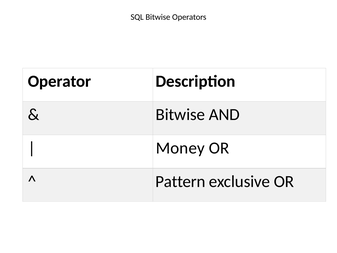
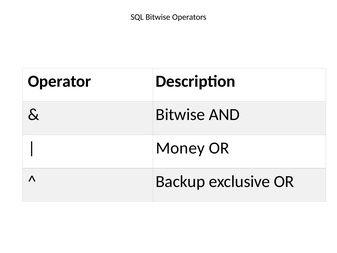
Pattern: Pattern -> Backup (180, 181)
